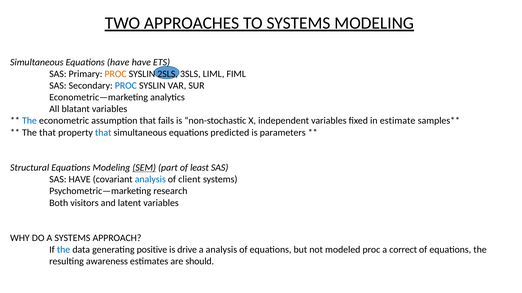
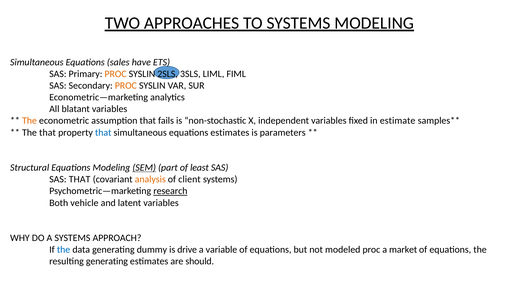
Equations have: have -> sales (118, 62)
PROC colour: blue -> orange (126, 86)
The colour: blue -> orange (29, 121)
equations predicted: predicted -> estimates (230, 133)
SAS HAVE: HAVE -> THAT (80, 180)
analysis colour: blue -> orange (150, 180)
research underline: none -> present (170, 192)
visitors: visitors -> vehicle (84, 203)
positive: positive -> dummy (152, 250)
a analysis: analysis -> variable (221, 250)
correct: correct -> market (403, 250)
resulting awareness: awareness -> generating (107, 262)
